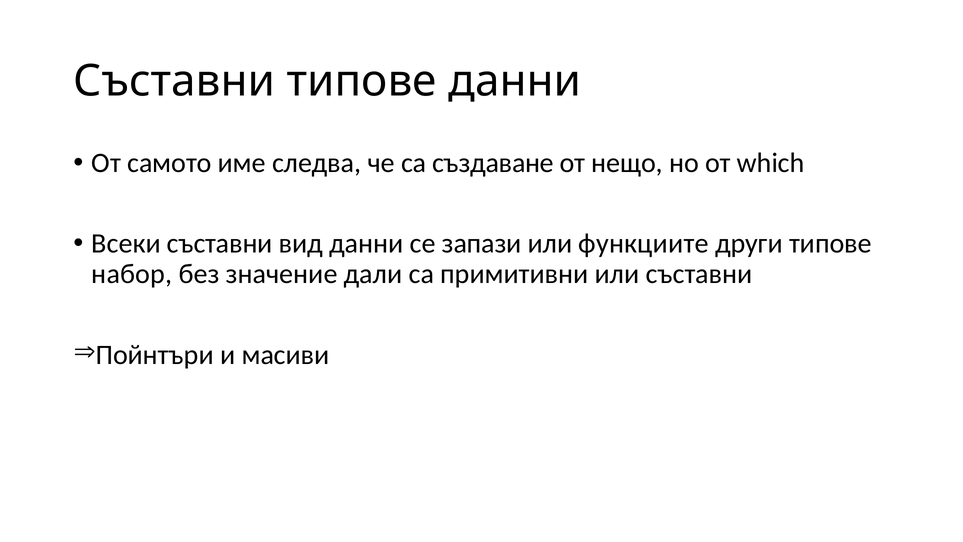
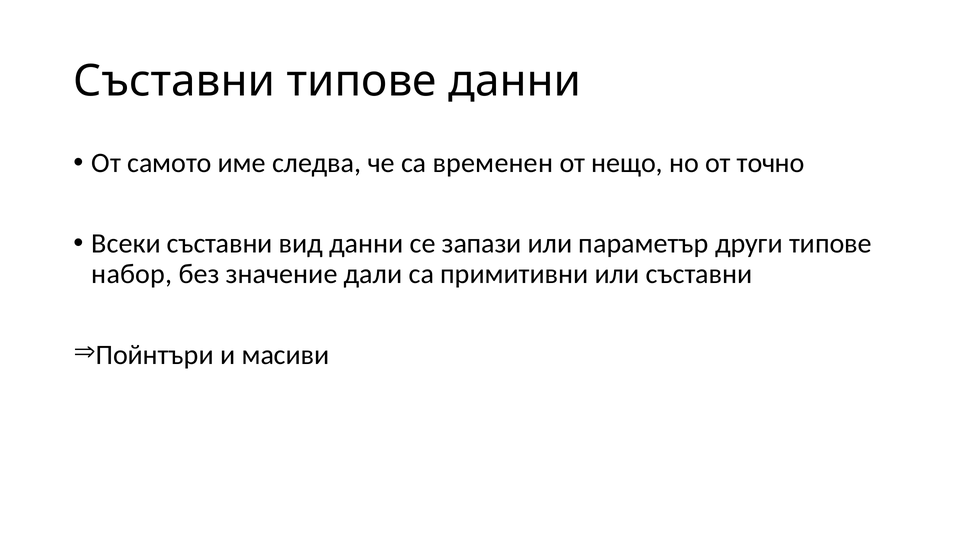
създаване: създаване -> временен (493, 163)
which: which -> точно (771, 163)
функциите: функциите -> параметър (644, 244)
